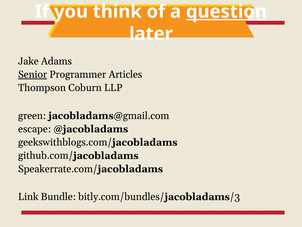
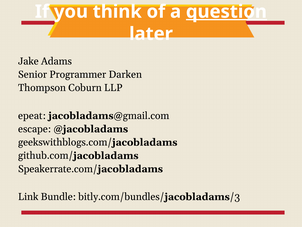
Senior underline: present -> none (33, 74)
Articles: Articles -> Darken (125, 74)
green: green -> epeat (32, 115)
